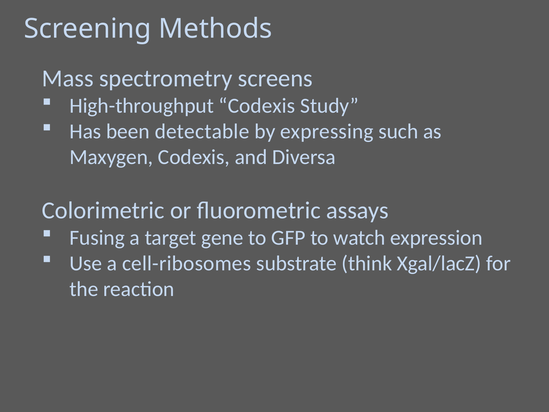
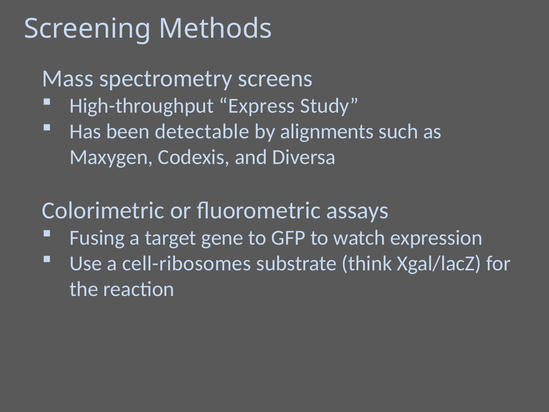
High-throughput Codexis: Codexis -> Express (257, 106)
expressing: expressing -> alignments (327, 131)
